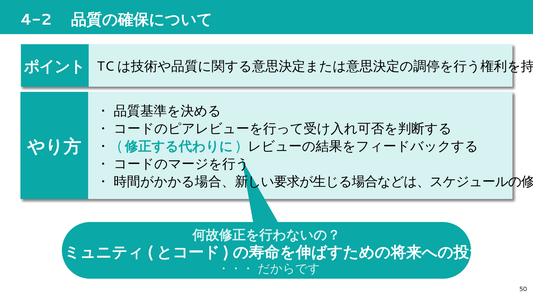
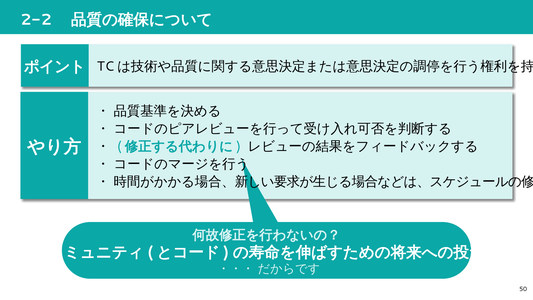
4-2: 4-2 -> 2-2 (36, 20)
